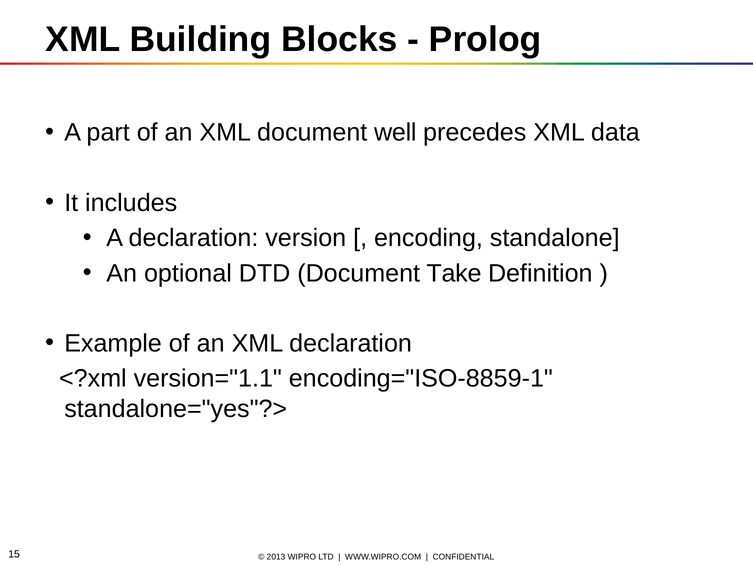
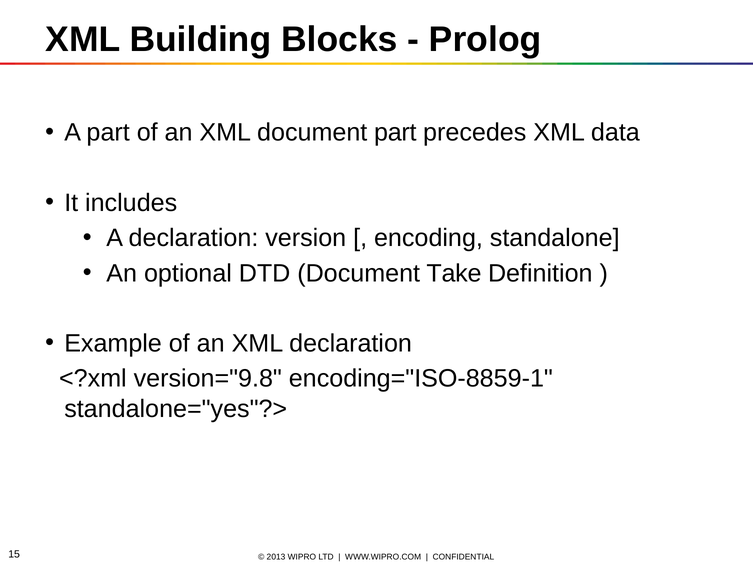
document well: well -> part (395, 133)
version="1.1: version="1.1 -> version="9.8 (208, 379)
